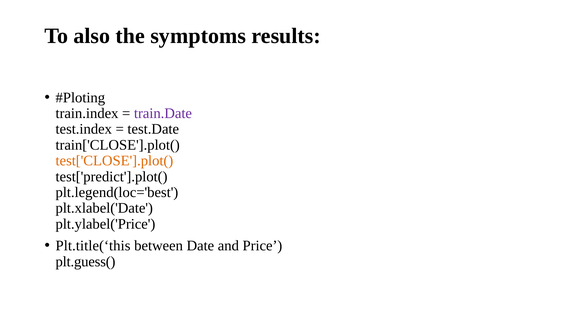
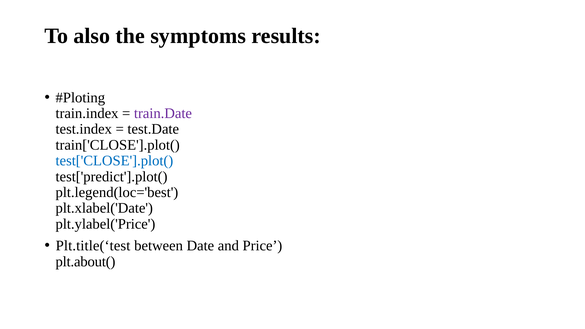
test['CLOSE'].plot( colour: orange -> blue (114, 161)
Plt.title(‘this: Plt.title(‘this -> Plt.title(‘test (93, 246)
plt.guess(: plt.guess( -> plt.about( (85, 262)
